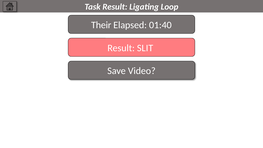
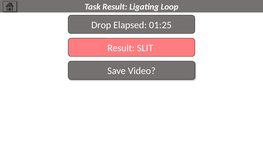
Their: Their -> Drop (101, 25)
01:40: 01:40 -> 01:25 (160, 25)
